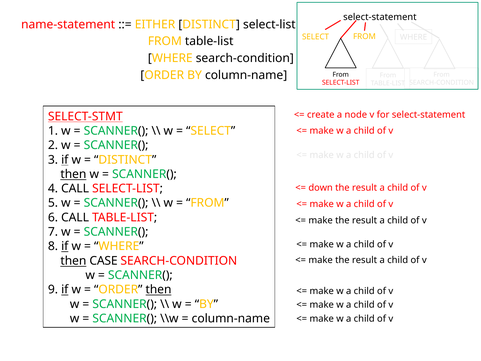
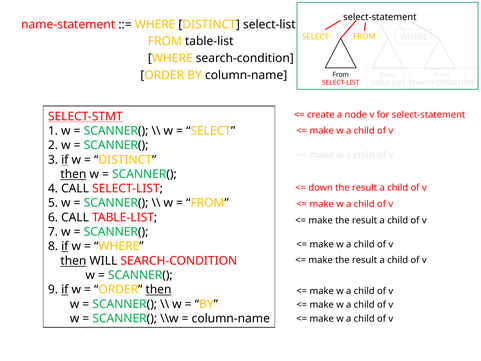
EITHER: EITHER -> WHERE (155, 24)
CASE: CASE -> WILL (103, 261)
